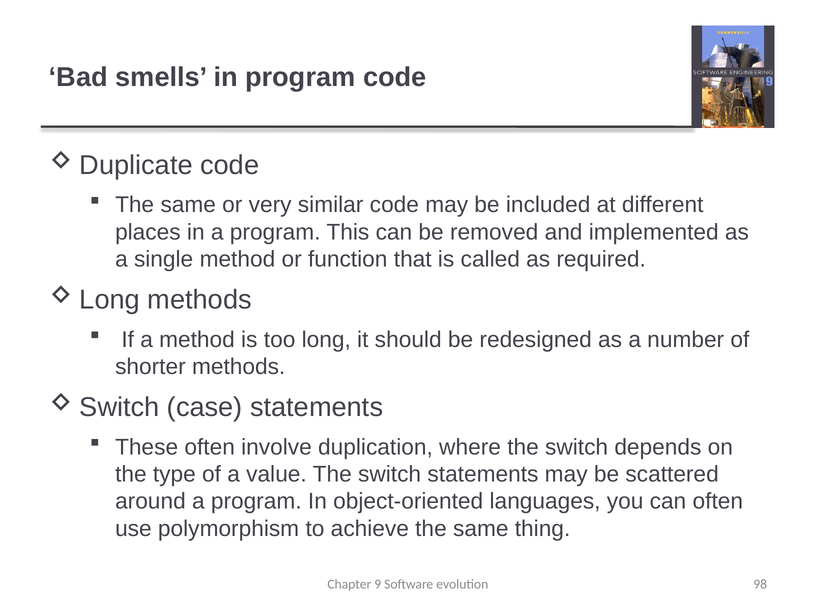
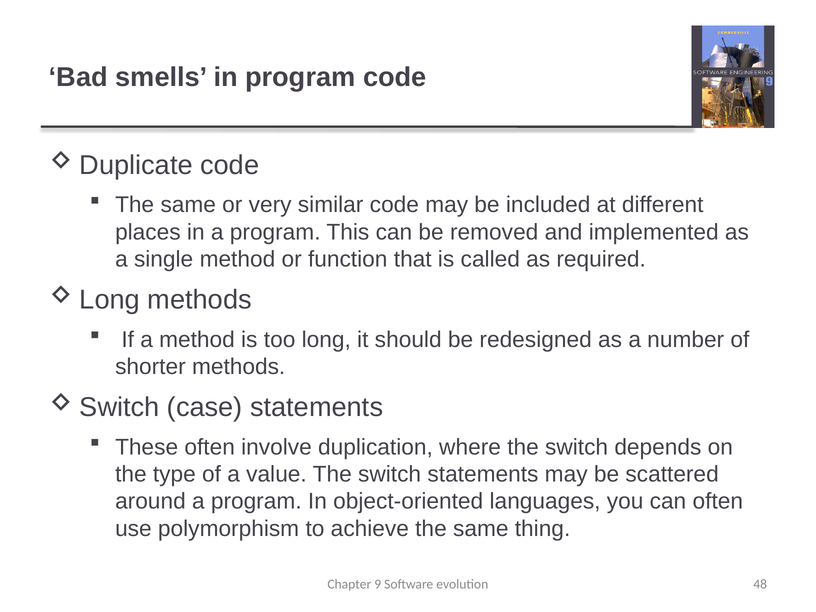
98: 98 -> 48 (760, 584)
